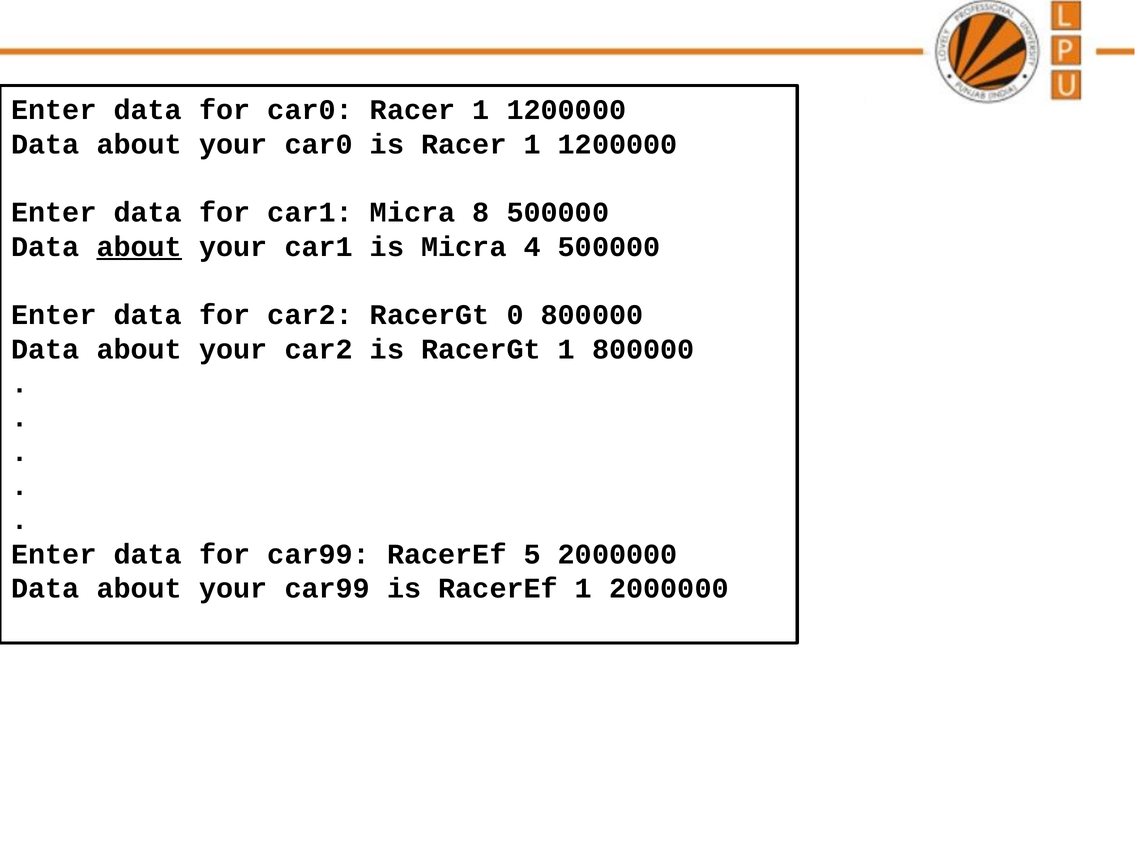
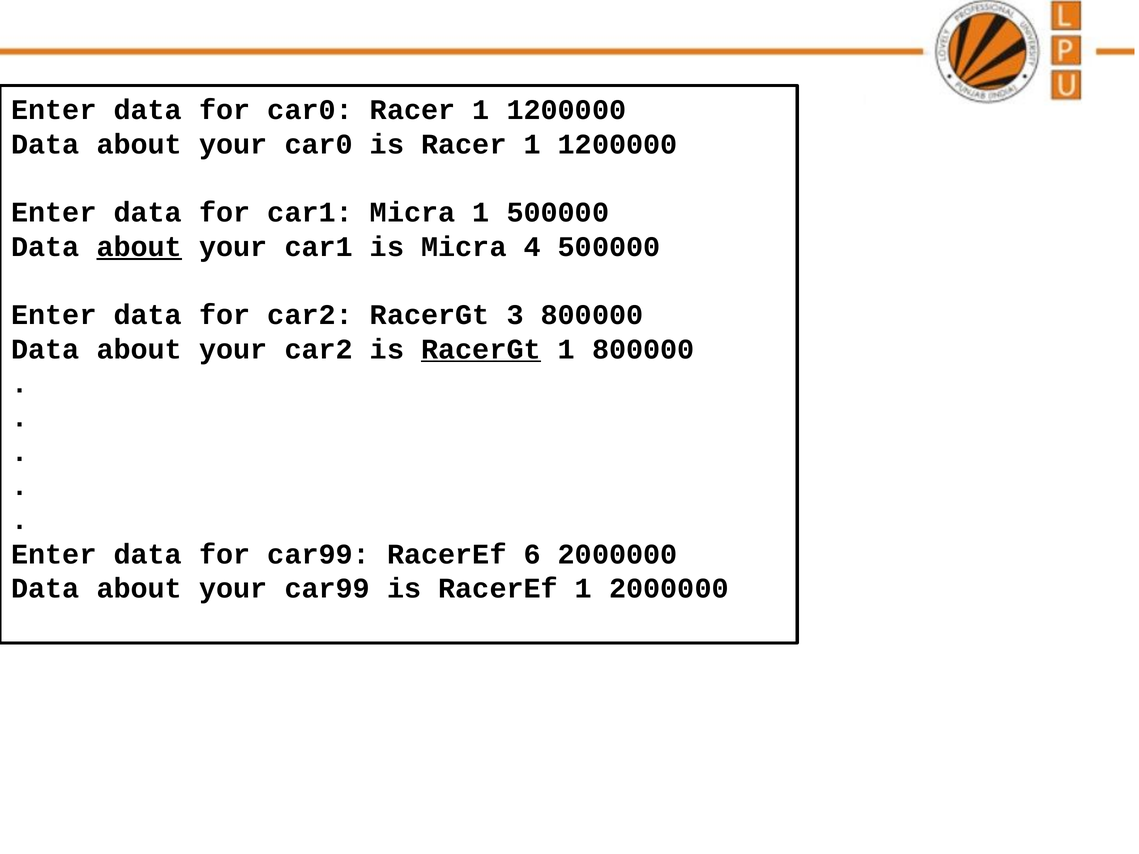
Micra 8: 8 -> 1 (481, 213)
0: 0 -> 3 (515, 315)
RacerGt underline: none -> present (481, 349)
5: 5 -> 6 (532, 554)
